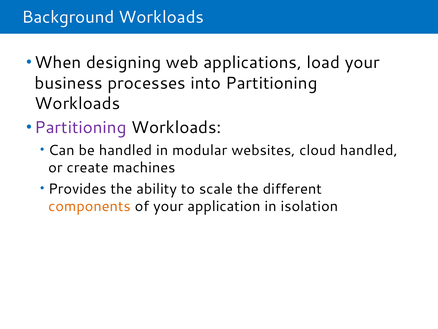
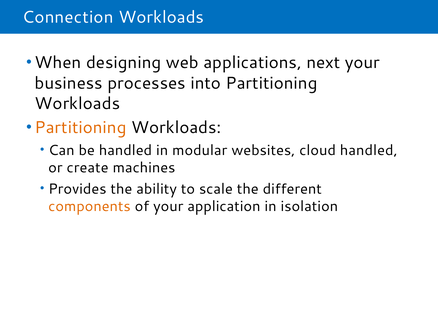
Background: Background -> Connection (68, 17)
load: load -> next (323, 62)
Partitioning colour: purple -> orange (81, 127)
